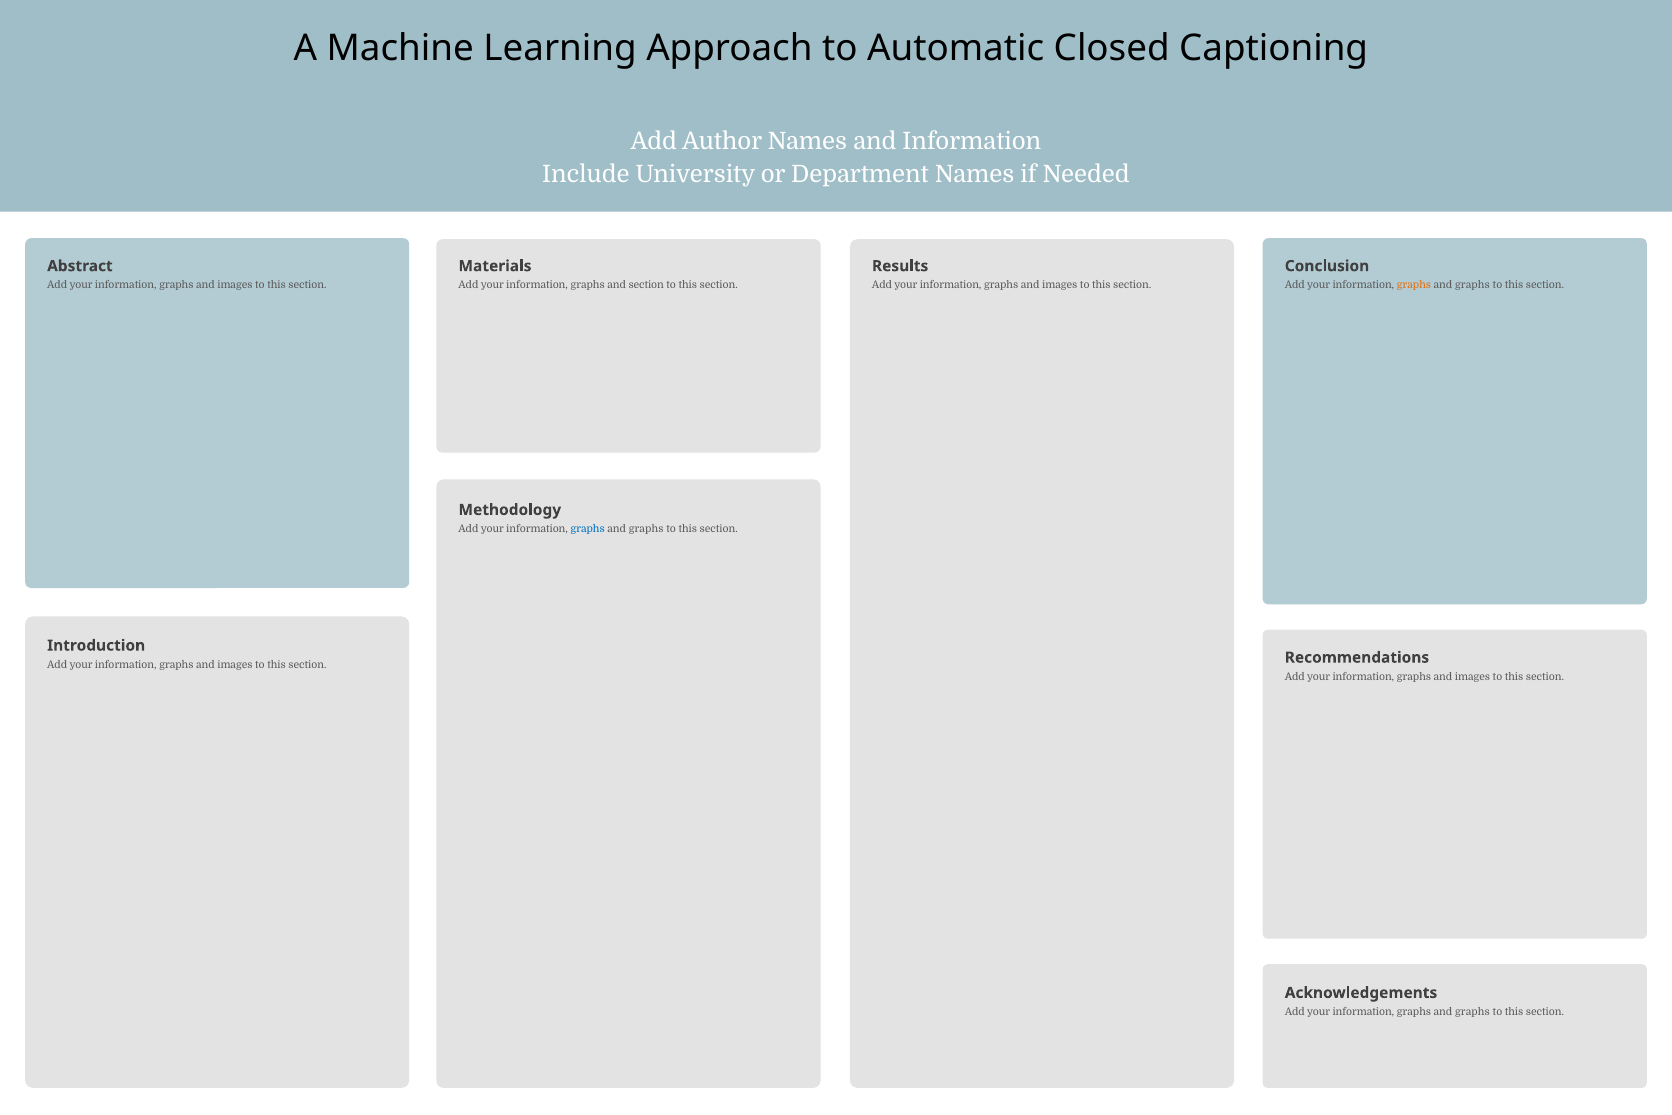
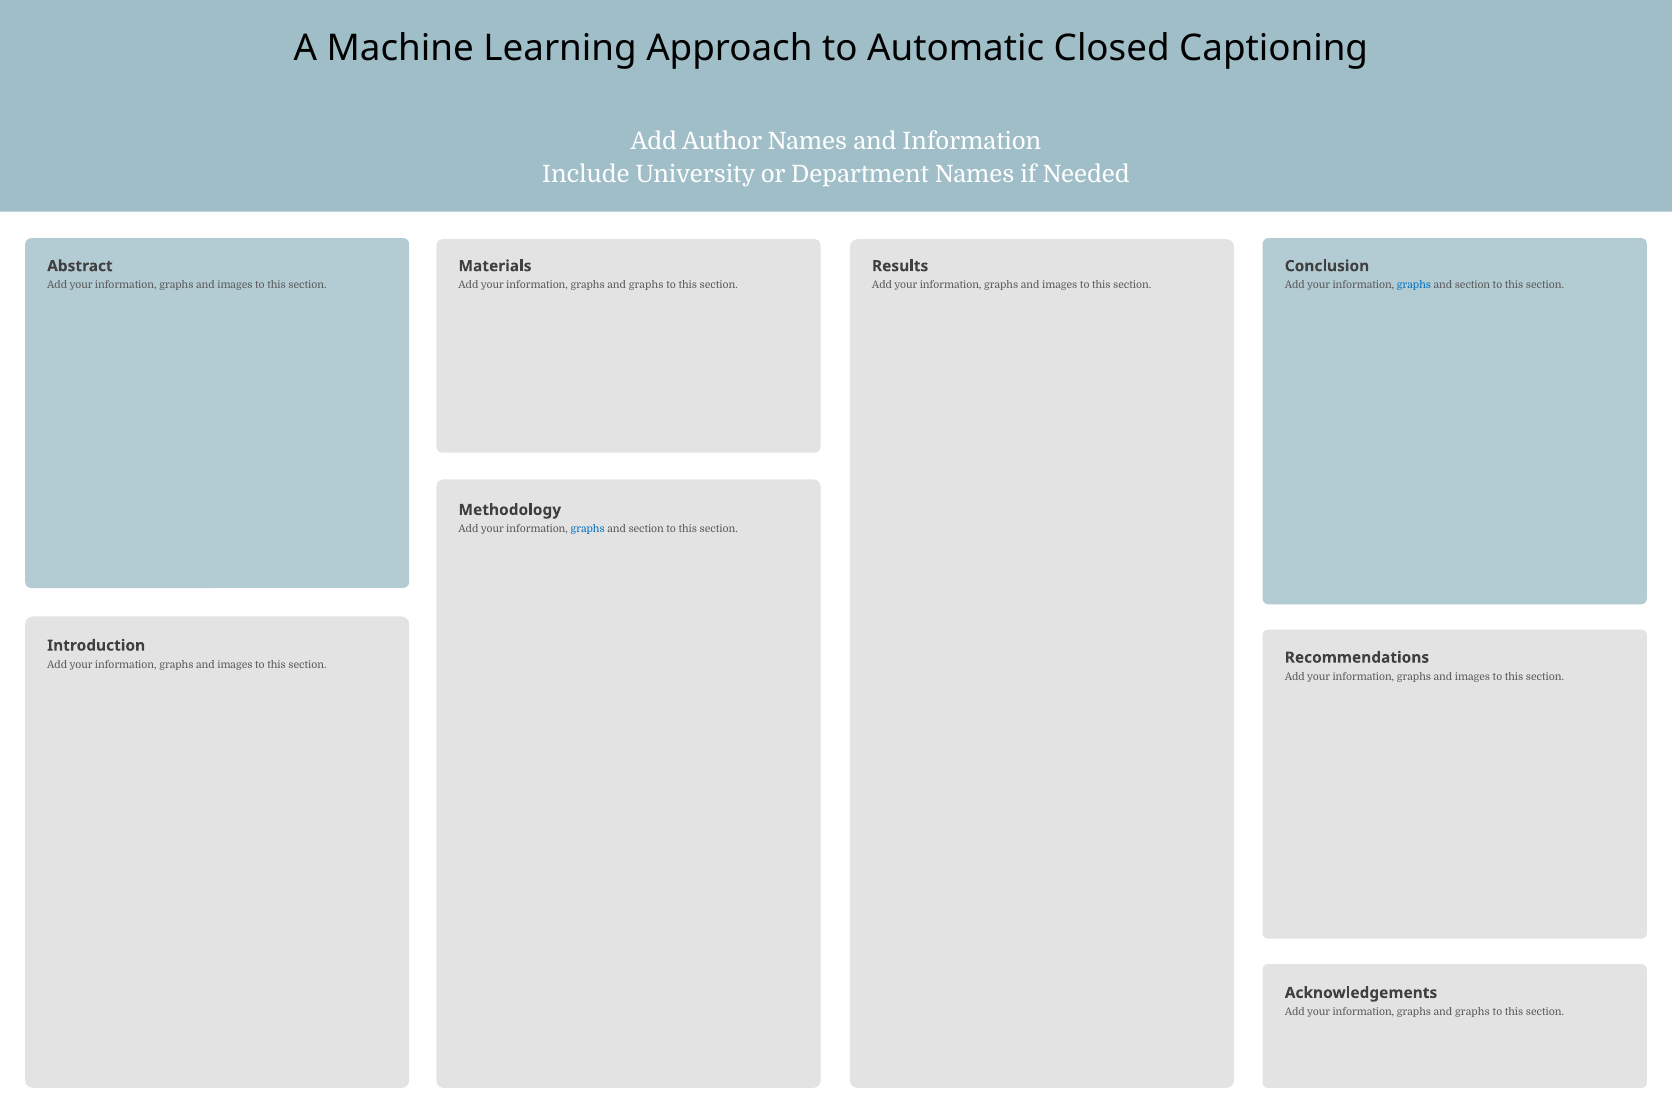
section: section -> graphs (646, 285)
graphs colour: orange -> blue (1414, 285)
graphs: graphs -> section (1473, 285)
graphs: graphs -> section (646, 529)
